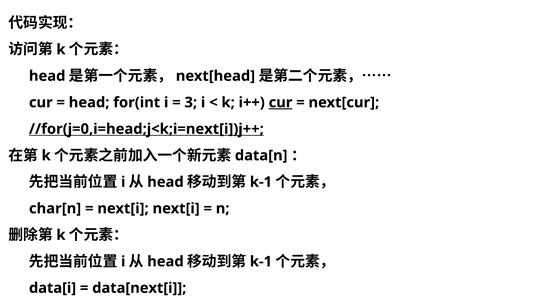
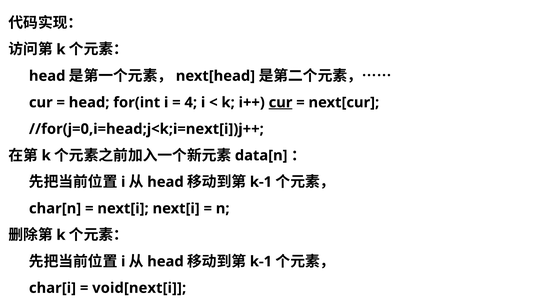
3: 3 -> 4 (191, 102)
//for(j=0,i=head;j<k;i=next[i])j++ underline: present -> none (146, 129)
data[i: data[i -> char[i (52, 288)
data[next[i: data[next[i -> void[next[i (139, 288)
